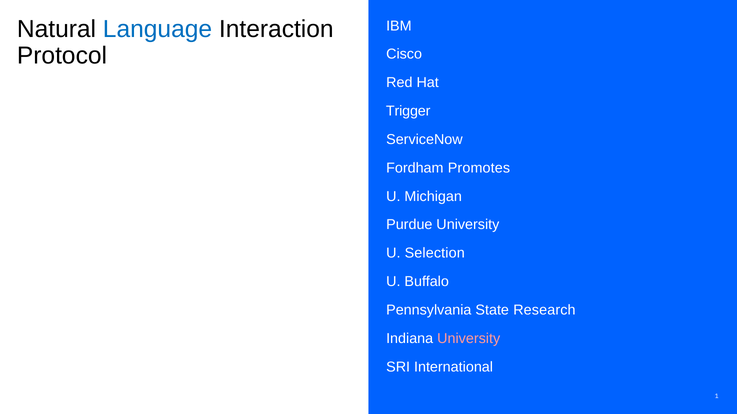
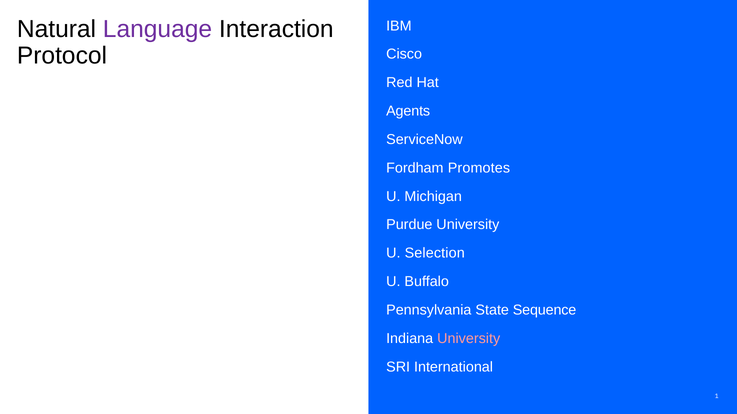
Language colour: blue -> purple (157, 29)
Trigger: Trigger -> Agents (408, 111)
Research: Research -> Sequence (545, 310)
